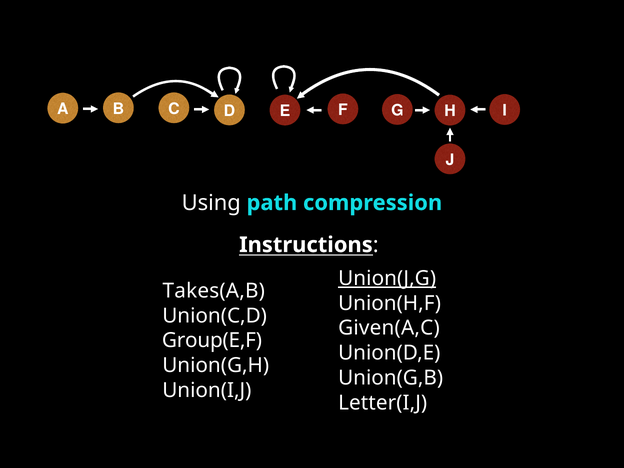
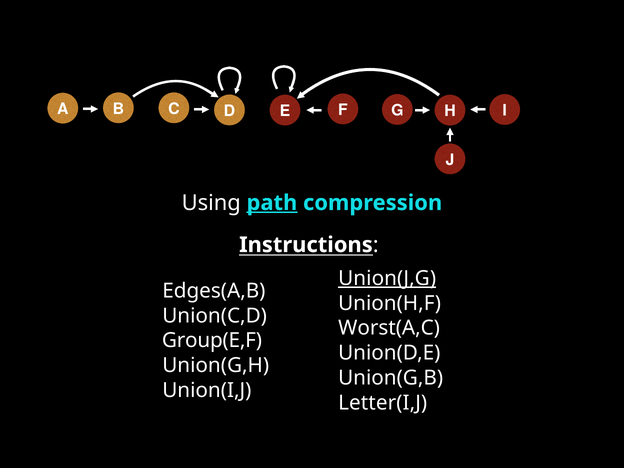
path underline: none -> present (272, 203)
Takes(A,B: Takes(A,B -> Edges(A,B (214, 291)
Given(A,C: Given(A,C -> Worst(A,C (389, 328)
